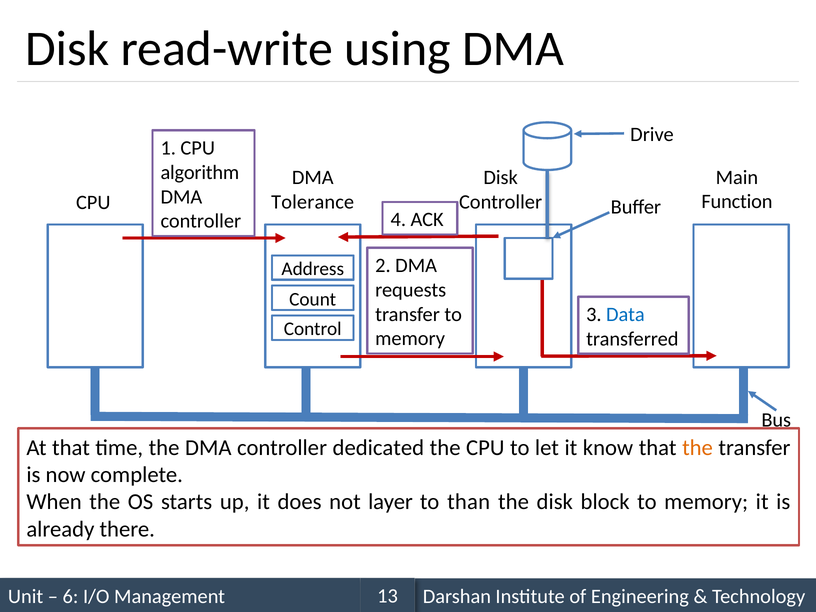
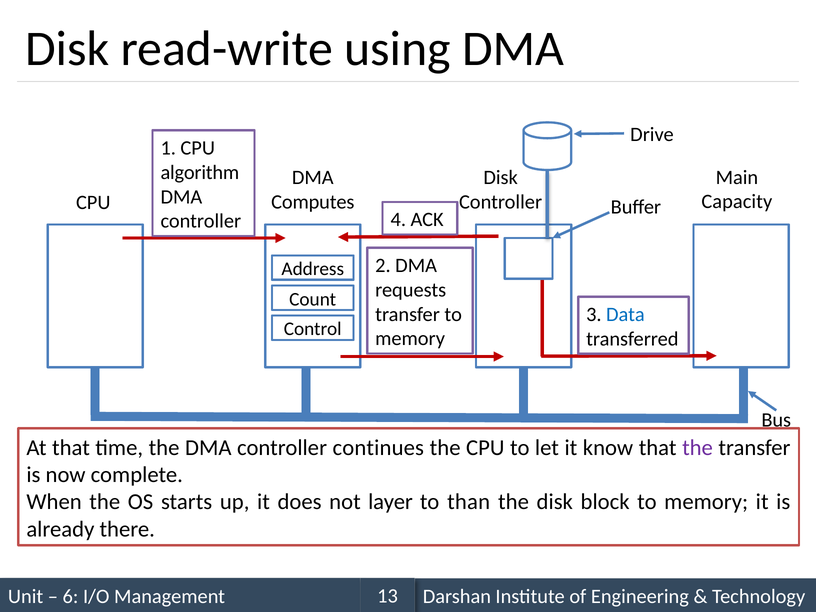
Function: Function -> Capacity (737, 202)
Tolerance: Tolerance -> Computes (313, 202)
dedicated: dedicated -> continues (378, 448)
the colour: orange -> purple (698, 448)
